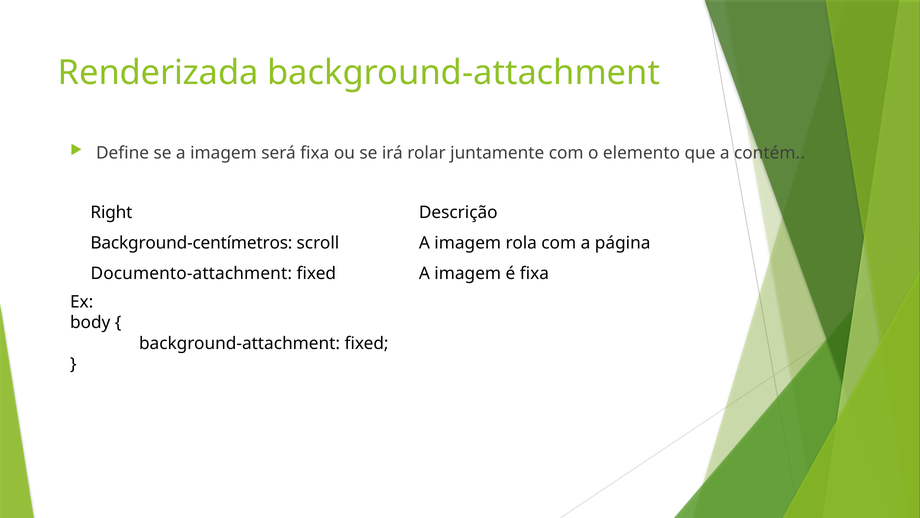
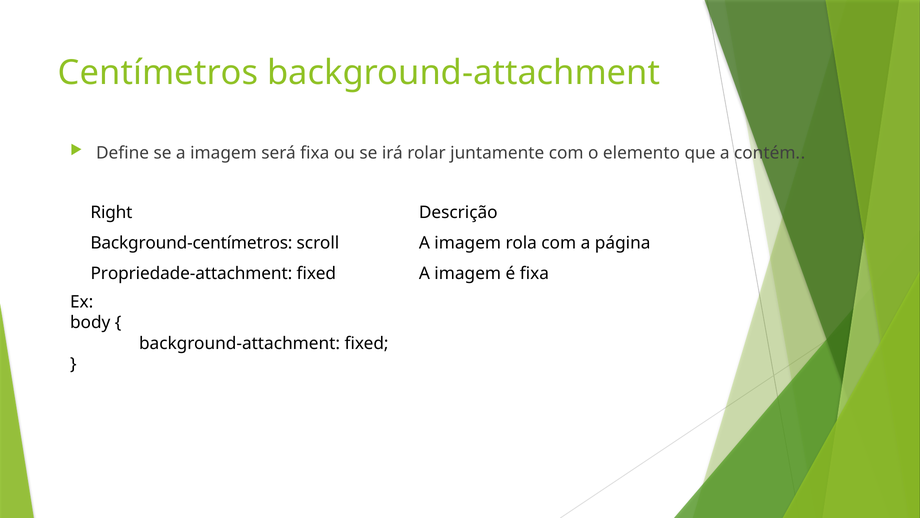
Renderizada: Renderizada -> Centímetros (158, 73)
Documento-attachment: Documento-attachment -> Propriedade-attachment (191, 273)
